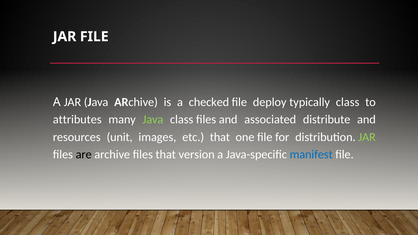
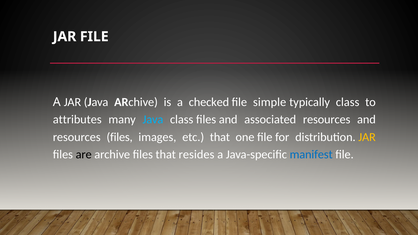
deploy: deploy -> simple (270, 102)
Java colour: light green -> light blue (153, 120)
associated distribute: distribute -> resources (327, 120)
resources unit: unit -> files (120, 137)
JAR colour: light green -> yellow (367, 137)
version: version -> resides (197, 155)
